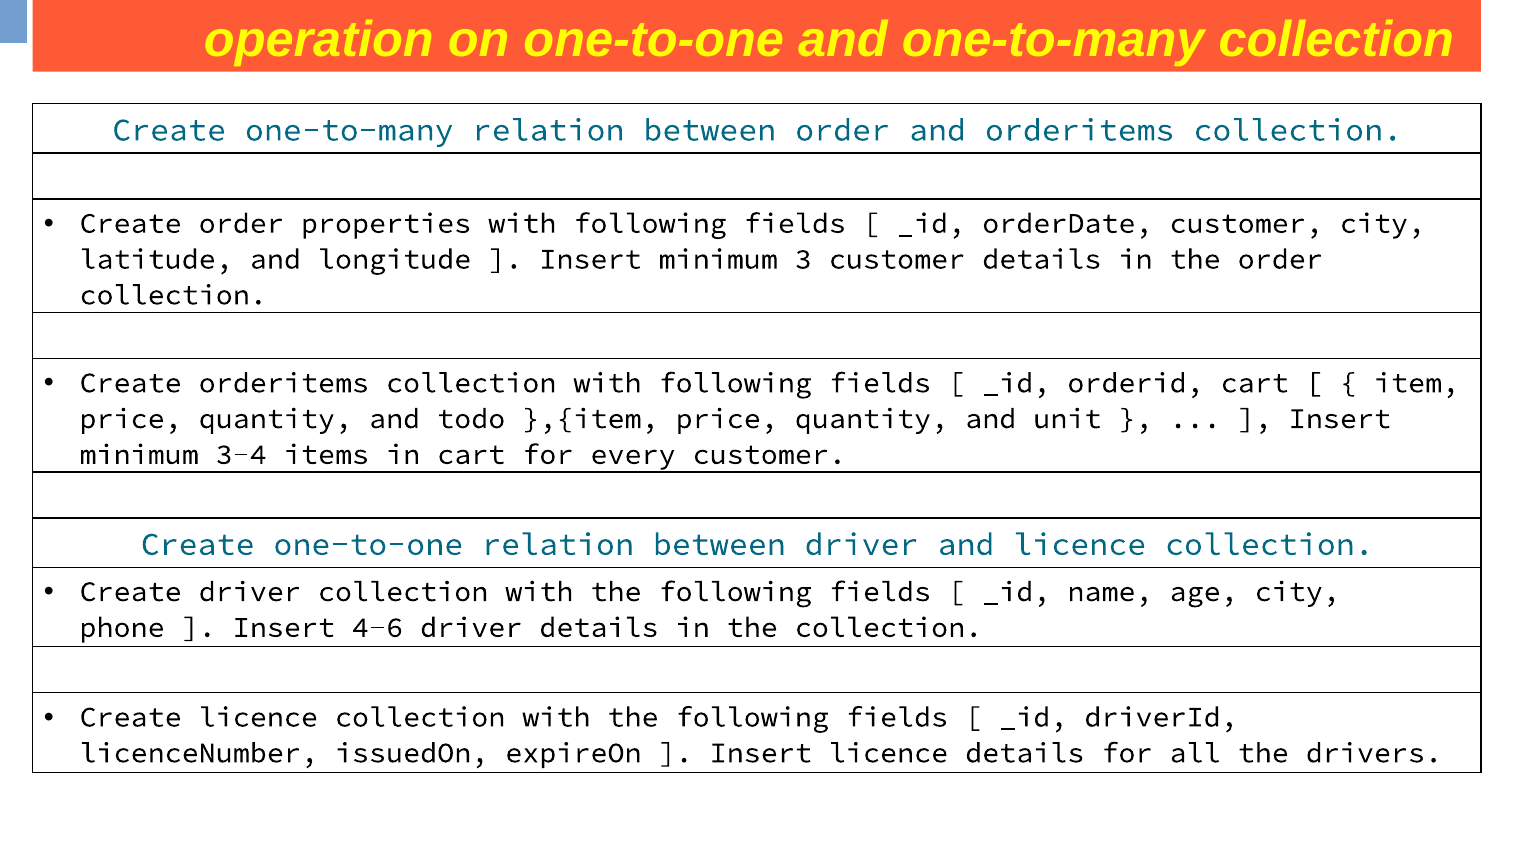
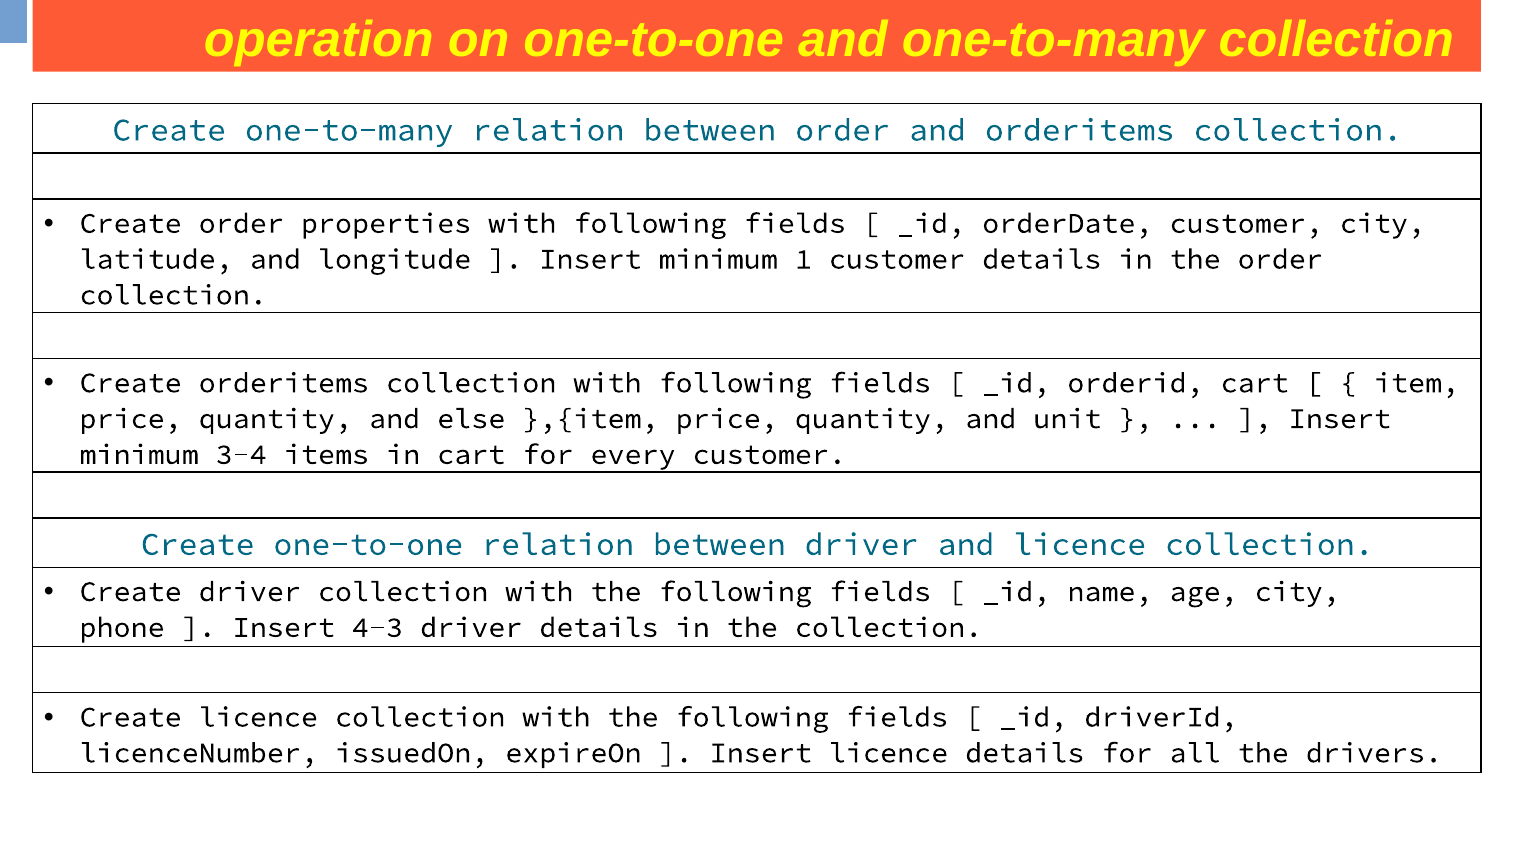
3: 3 -> 1 (803, 259)
todo: todo -> else (471, 419)
4-6: 4-6 -> 4-3 (378, 628)
